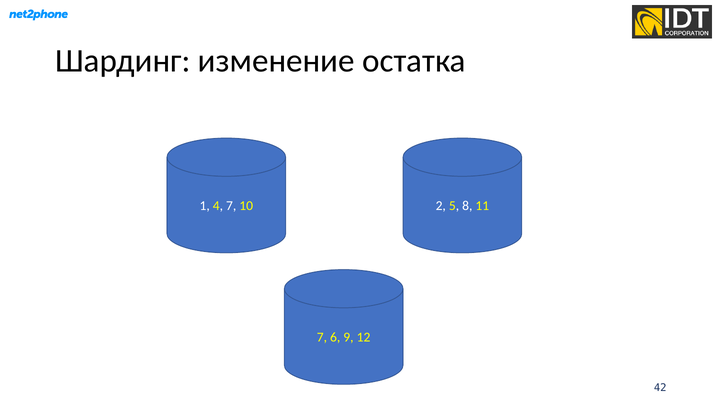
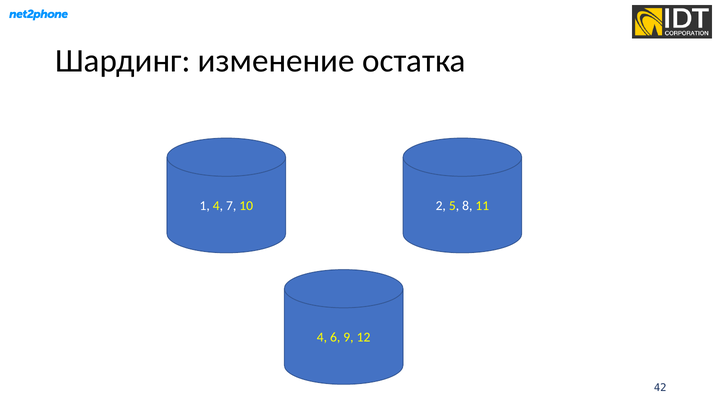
7: 7 -> 4 (322, 338)
